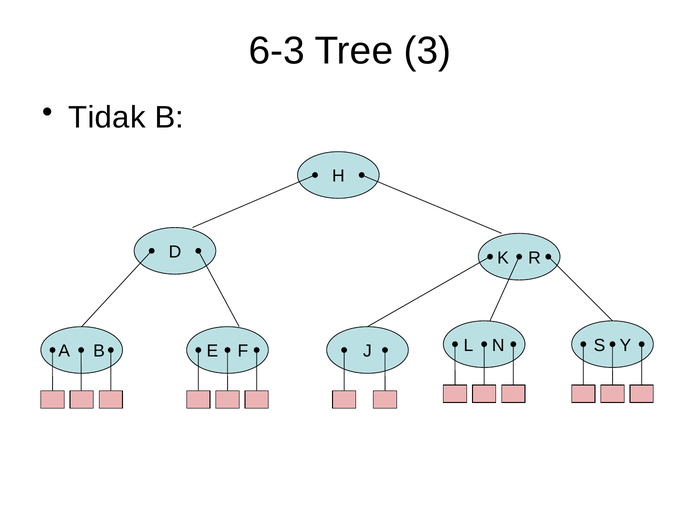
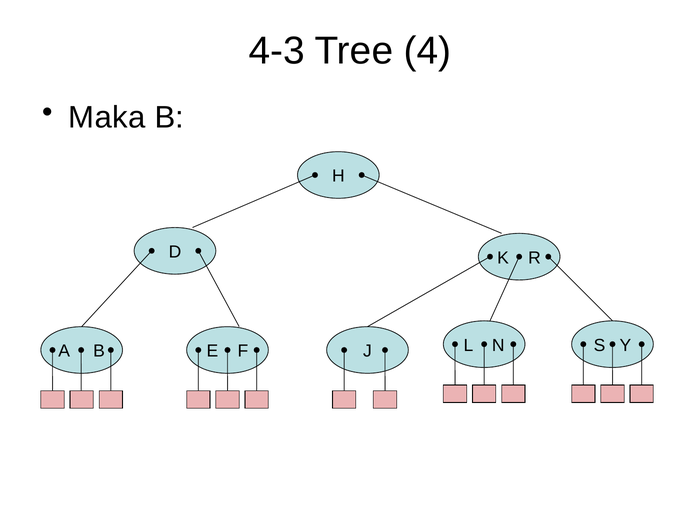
6-3: 6-3 -> 4-3 (277, 51)
3: 3 -> 4 (428, 51)
Tidak: Tidak -> Maka (107, 118)
